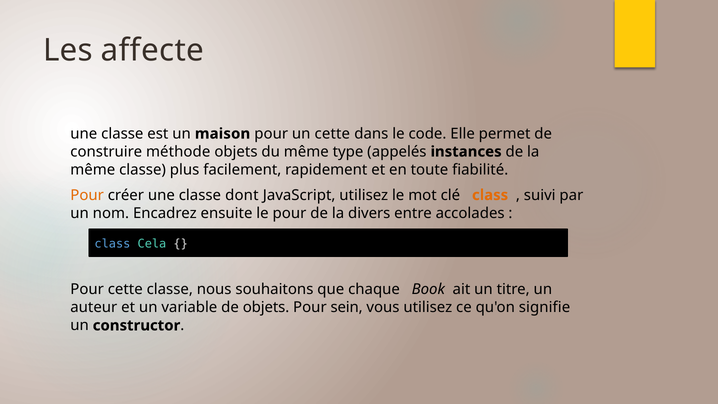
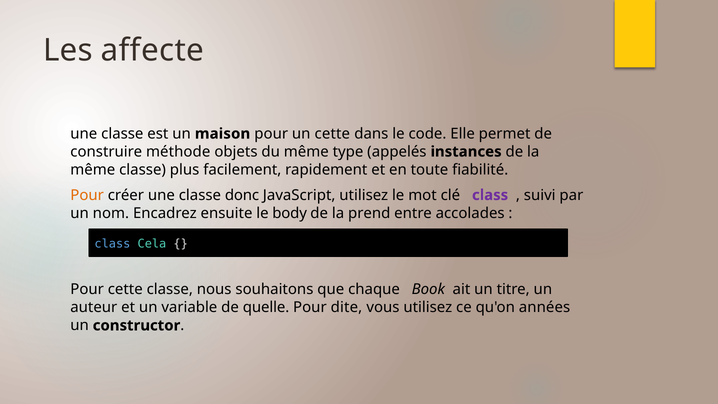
dont: dont -> donc (242, 195)
class colour: orange -> purple (490, 195)
le pour: pour -> body (290, 213)
divers: divers -> prend (369, 213)
de objets: objets -> quelle (266, 307)
sein: sein -> dite (346, 307)
signifie: signifie -> années (545, 307)
